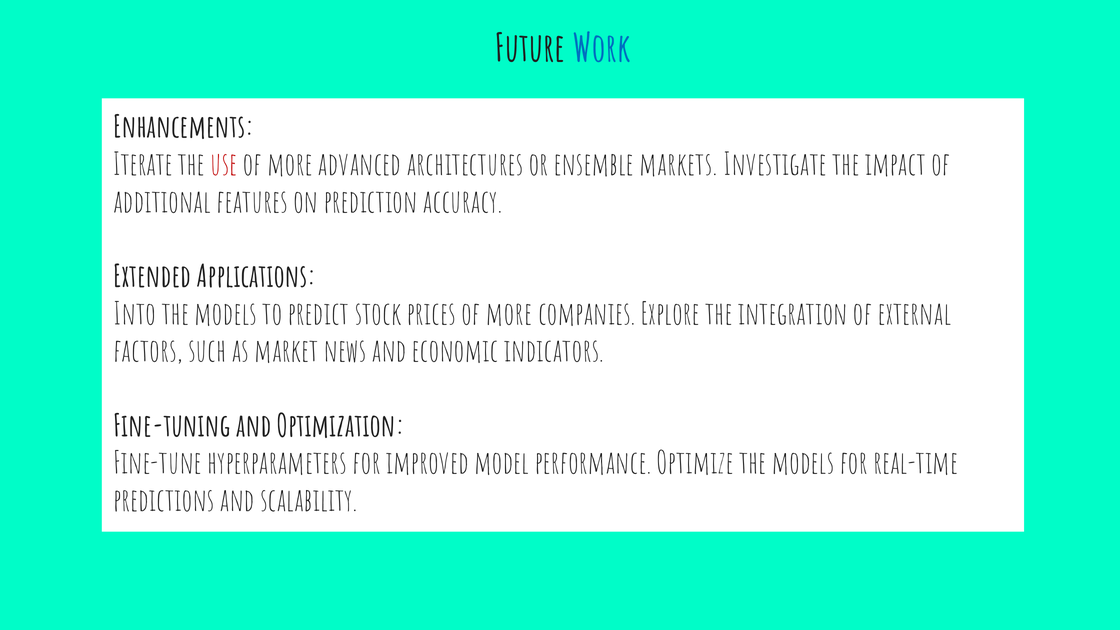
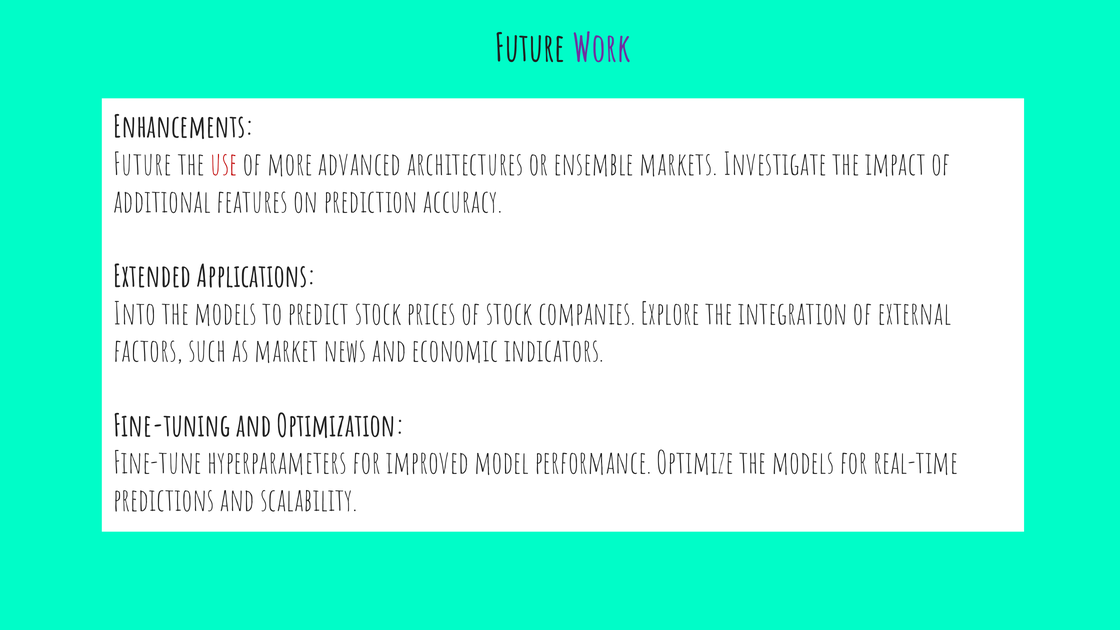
Work colour: blue -> purple (602, 49)
Iterate: Iterate -> Future (142, 165)
prices of more: more -> stock (509, 314)
